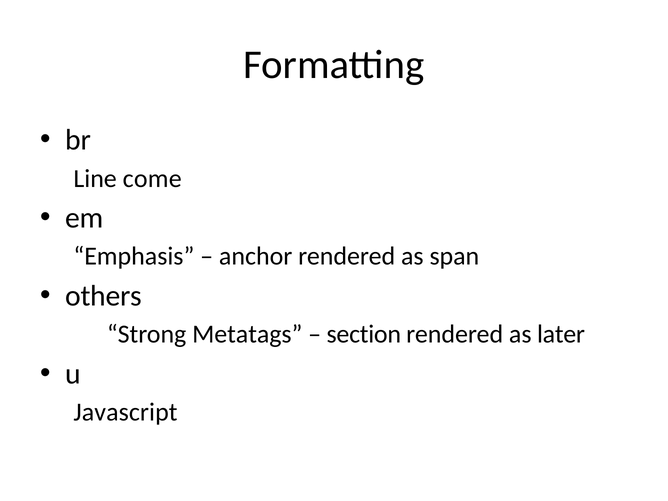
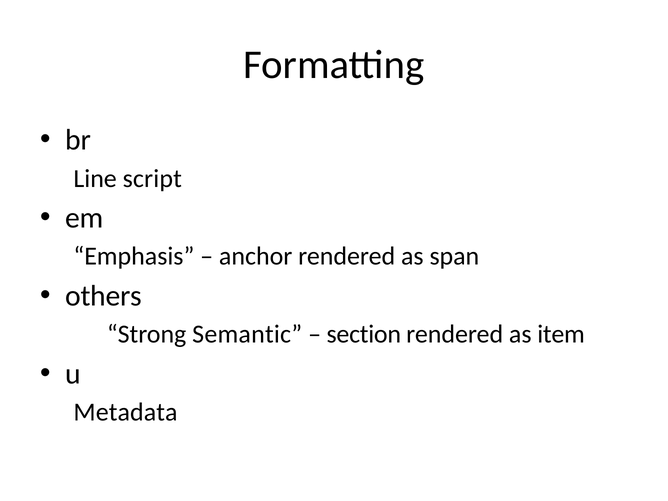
come: come -> script (152, 178)
Metatags: Metatags -> Semantic (247, 334)
later: later -> item (561, 334)
Javascript: Javascript -> Metadata (126, 412)
